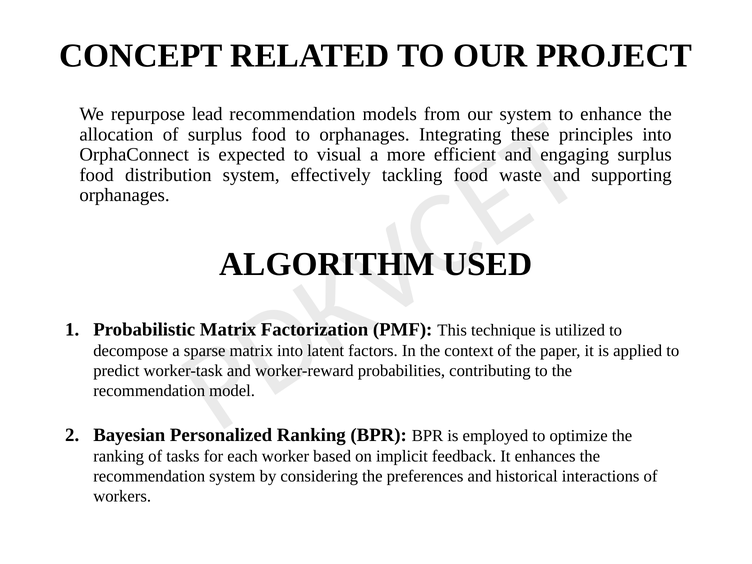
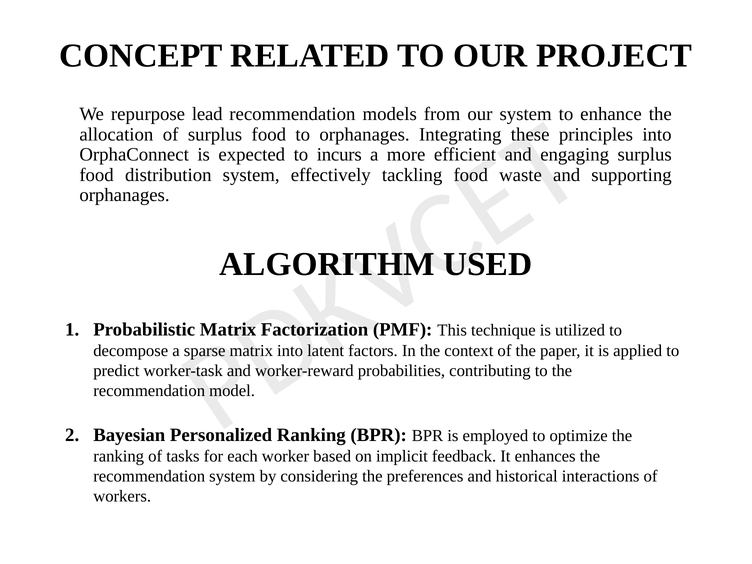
visual: visual -> incurs (339, 155)
